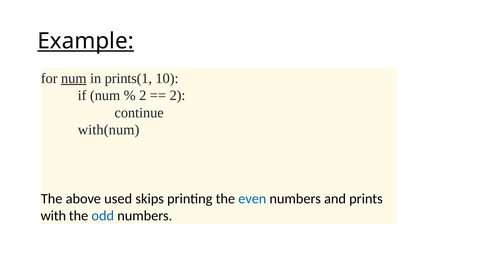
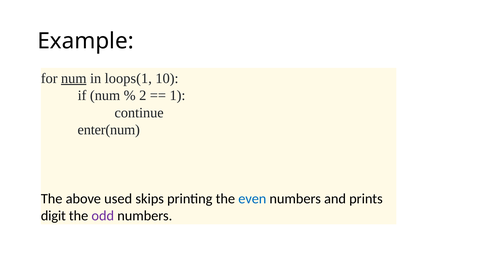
Example underline: present -> none (86, 41)
prints(1: prints(1 -> loops(1 (128, 78)
2: 2 -> 1 (178, 96)
with(num: with(num -> enter(num (109, 130)
with: with -> digit (53, 216)
odd colour: blue -> purple (103, 216)
